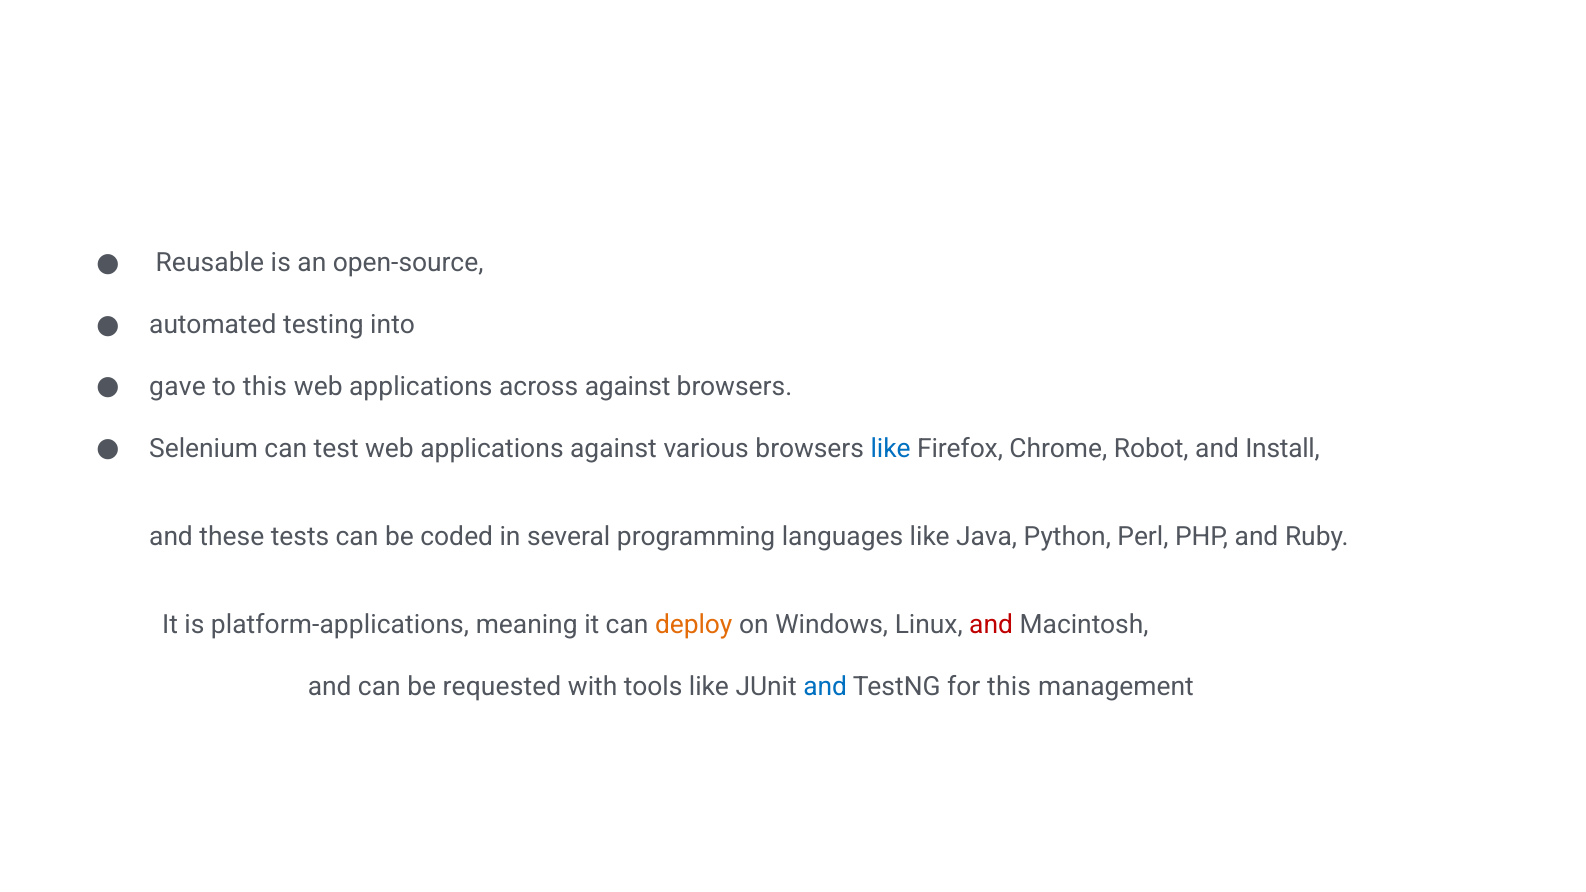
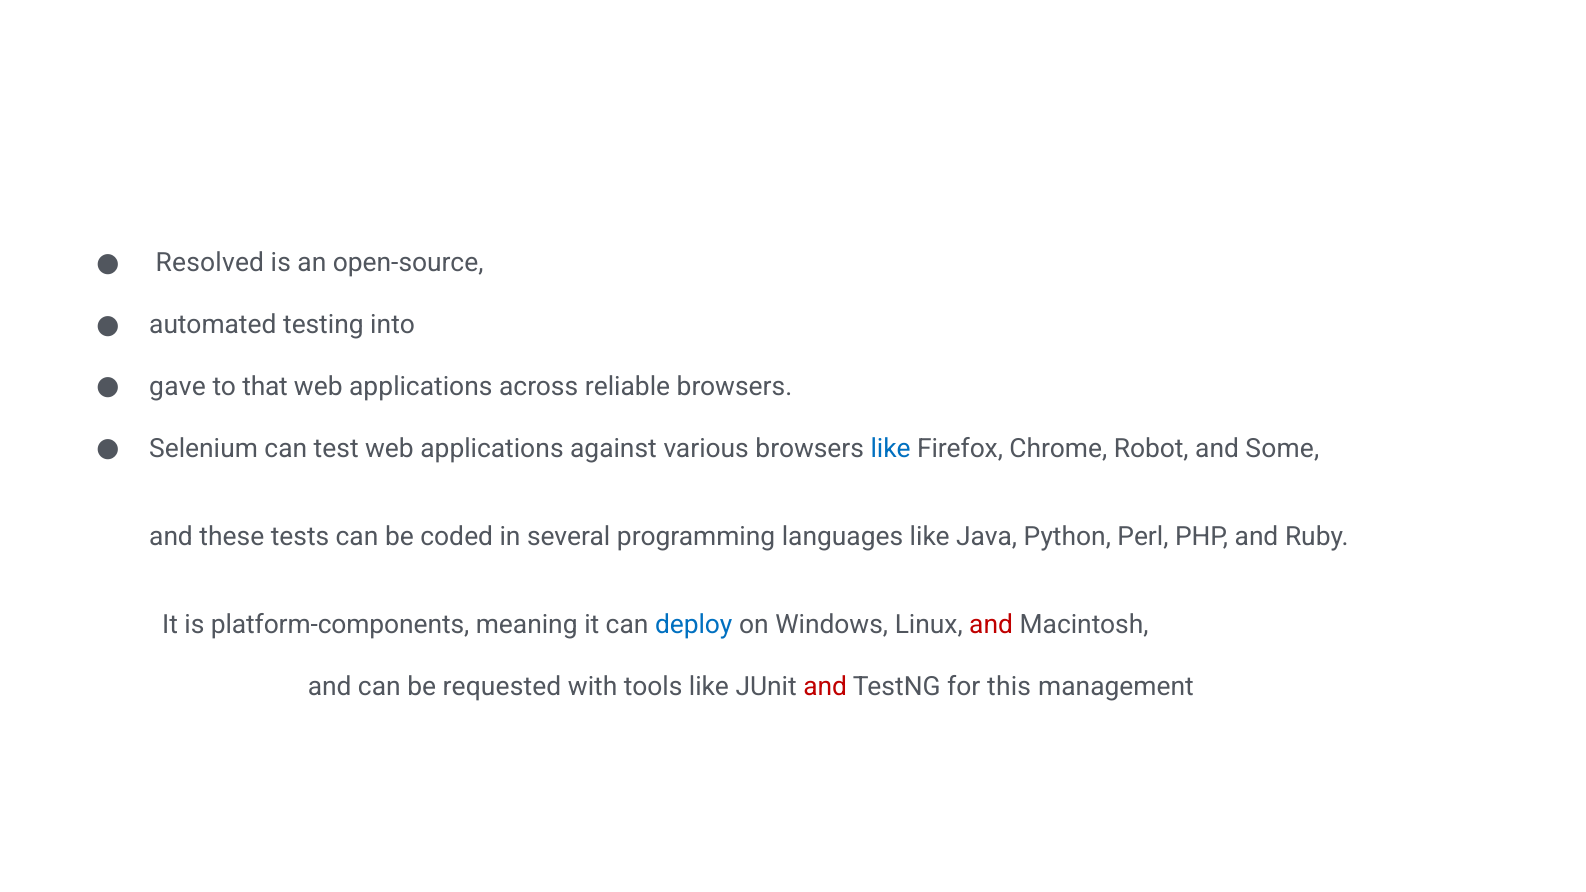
Reusable: Reusable -> Resolved (210, 263)
to this: this -> that (265, 386)
across against: against -> reliable (628, 386)
Install: Install -> Some (1282, 448)
platform-applications: platform-applications -> platform-components (340, 625)
deploy colour: orange -> blue (694, 625)
and colour: blue -> red (825, 687)
